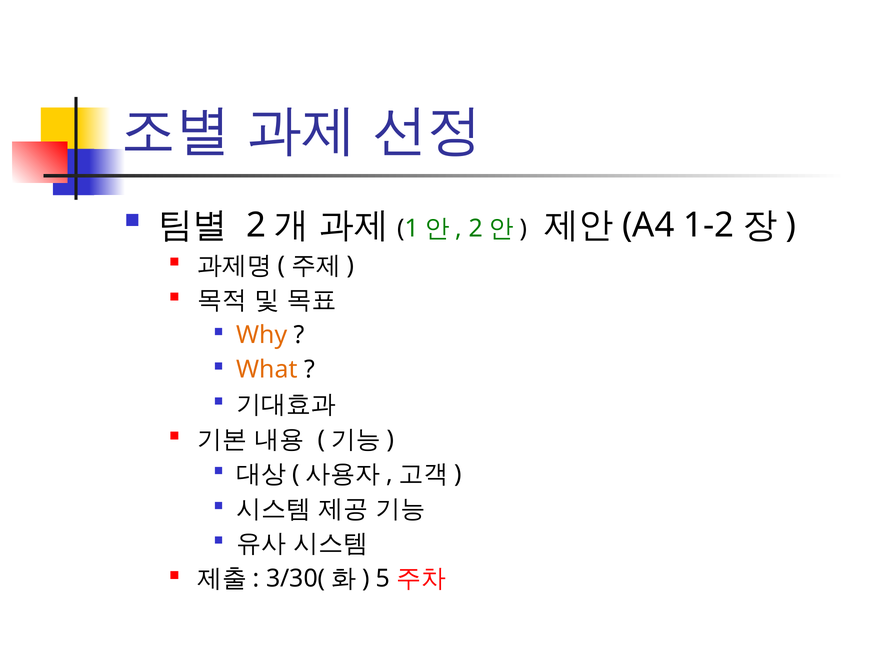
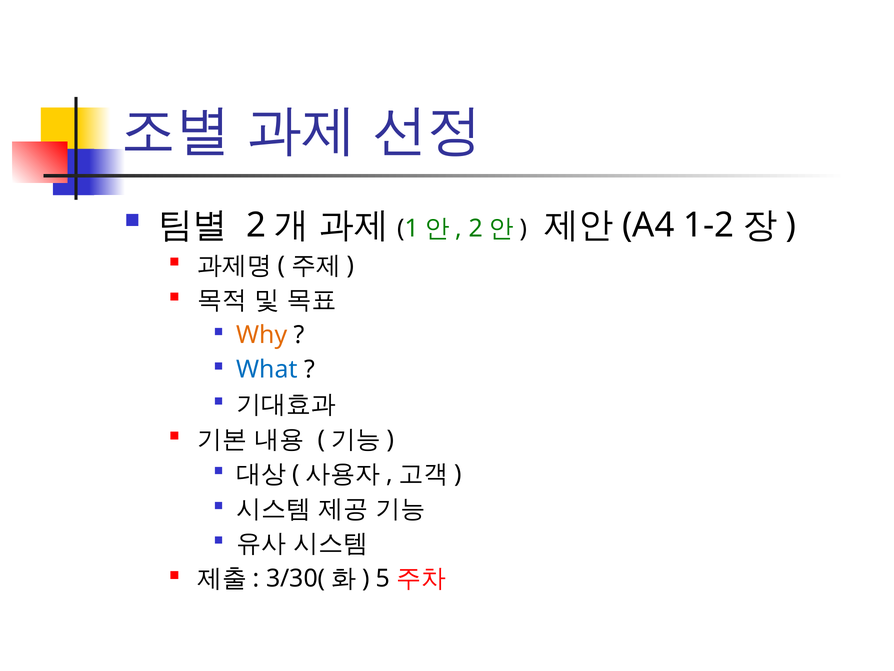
What colour: orange -> blue (267, 369)
